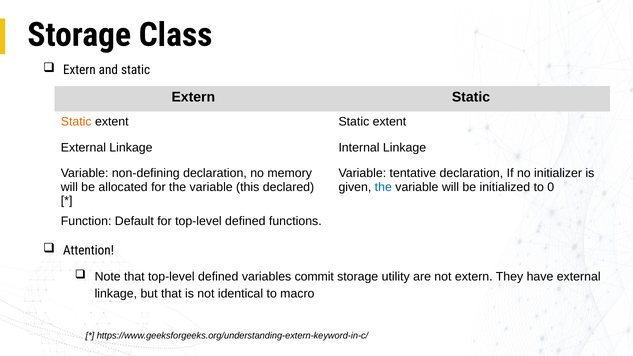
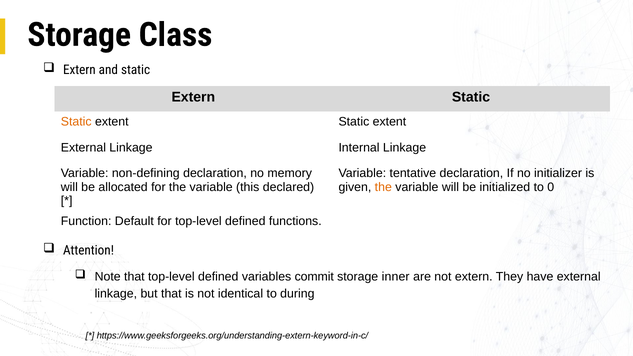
the colour: blue -> orange (383, 187)
utility: utility -> inner (396, 277)
macro: macro -> during (297, 294)
